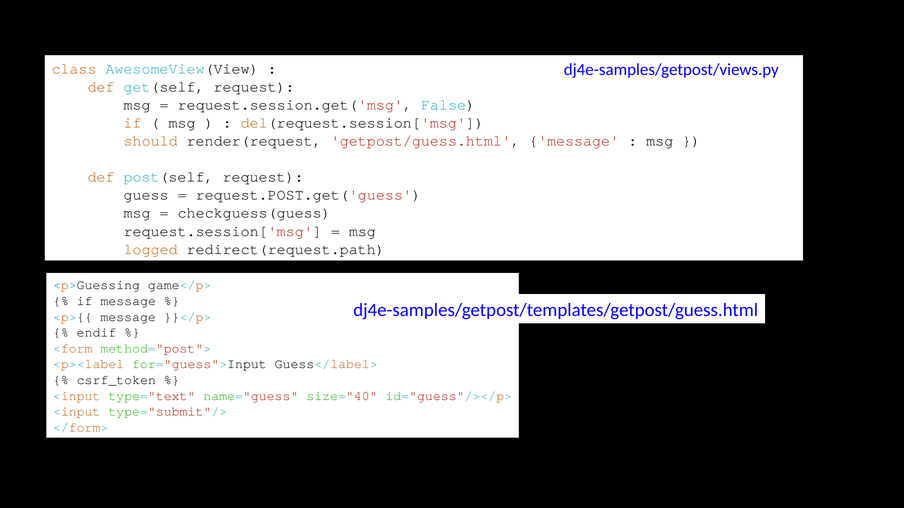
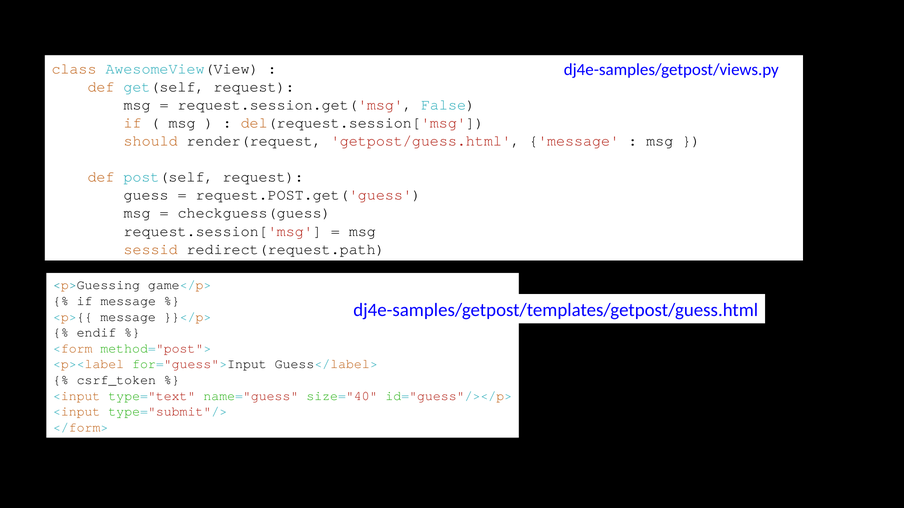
logged: logged -> sessid (151, 249)
